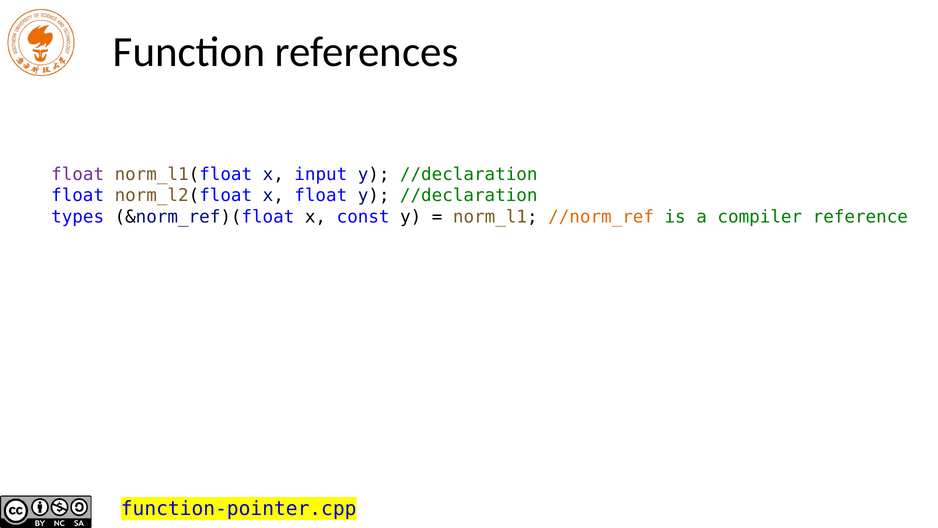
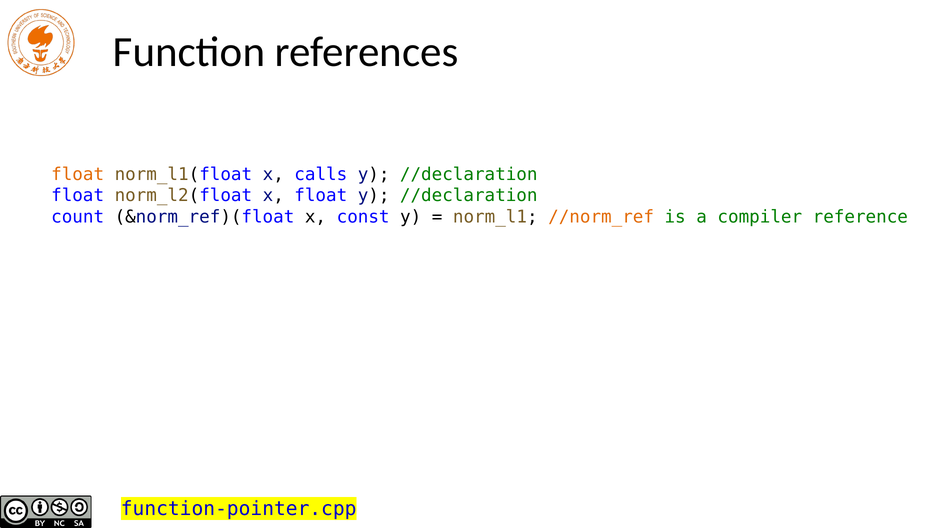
float colour: purple -> orange (78, 174)
input: input -> calls (321, 174)
types: types -> count (78, 217)
